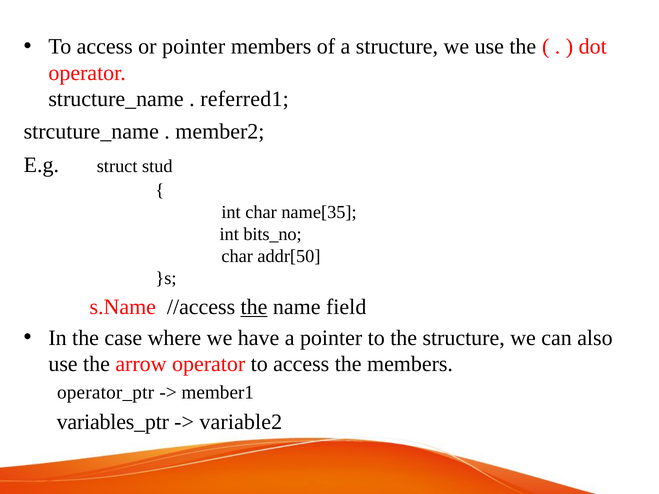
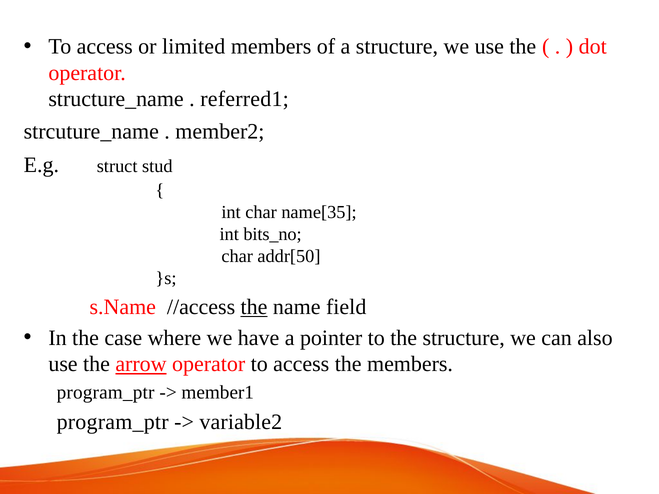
or pointer: pointer -> limited (194, 47)
arrow underline: none -> present (141, 364)
operator_ptr: operator_ptr -> program_ptr (106, 393)
variables_ptr: variables_ptr -> program_ptr (113, 422)
